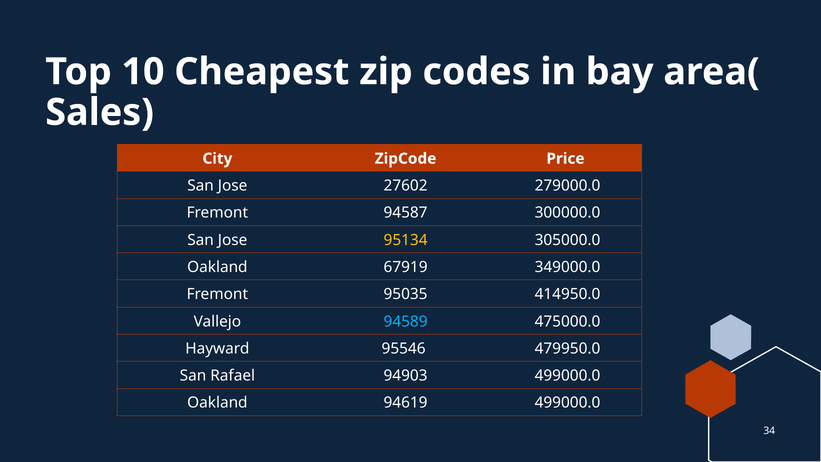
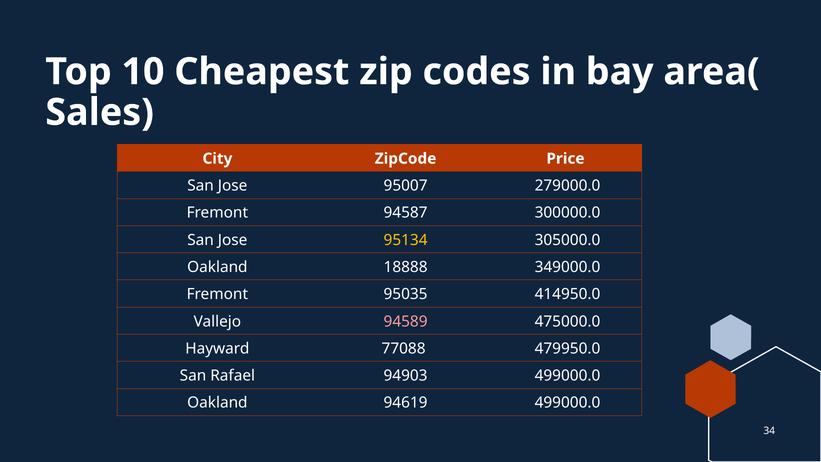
27602: 27602 -> 95007 (406, 186)
67919: 67919 -> 18888 (406, 267)
94589 colour: light blue -> pink (406, 321)
95546: 95546 -> 77088 (404, 348)
